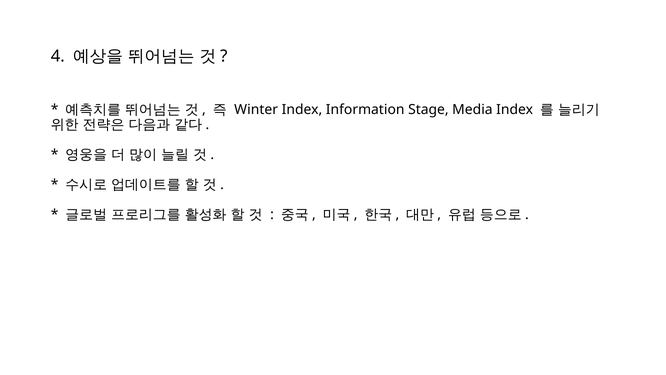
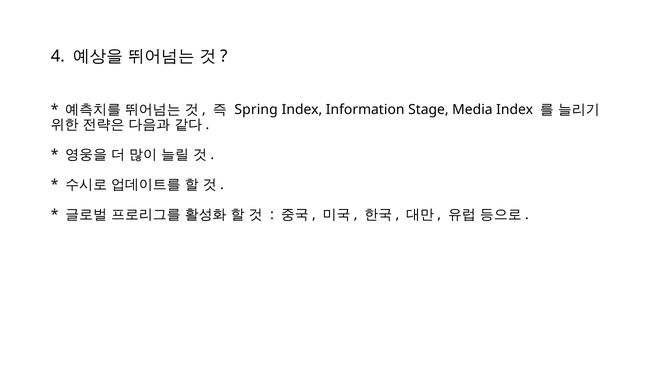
Winter: Winter -> Spring (256, 110)
